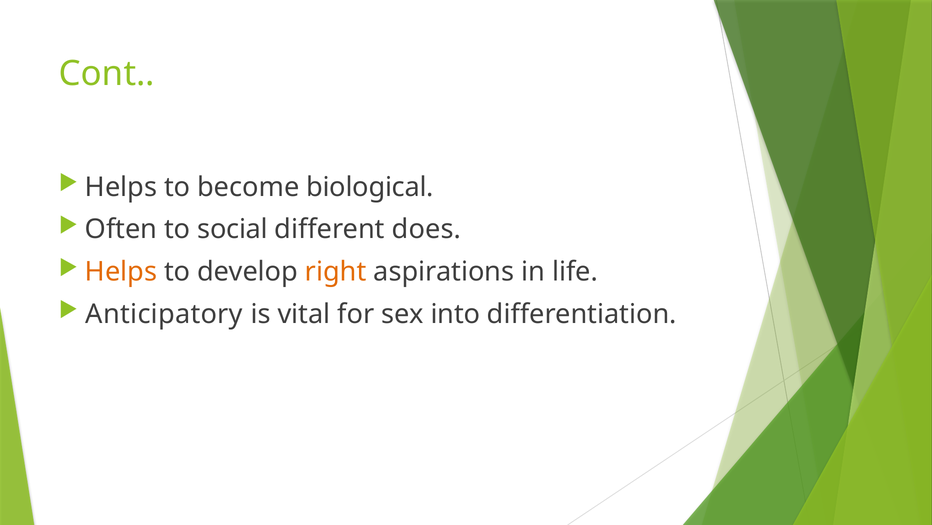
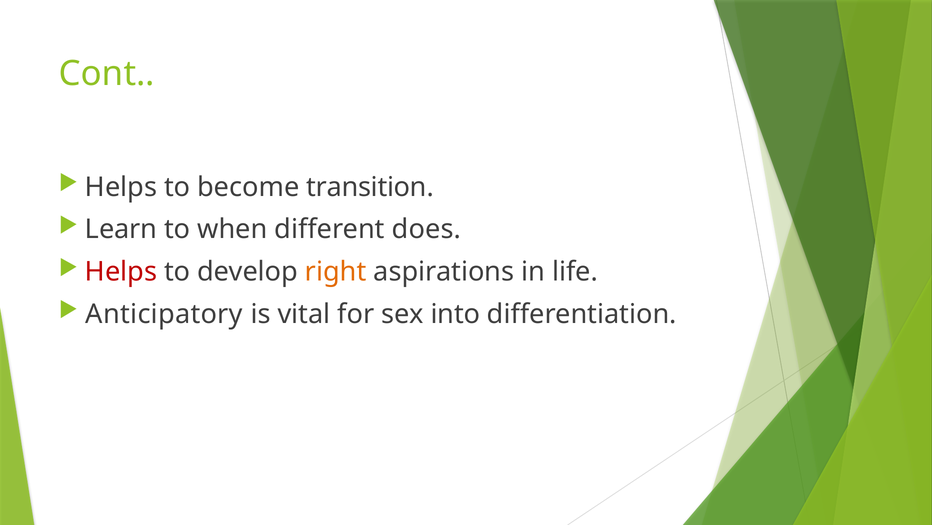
biological: biological -> transition (370, 187)
Often: Often -> Learn (121, 229)
social: social -> when (232, 229)
Helps colour: orange -> red (121, 271)
